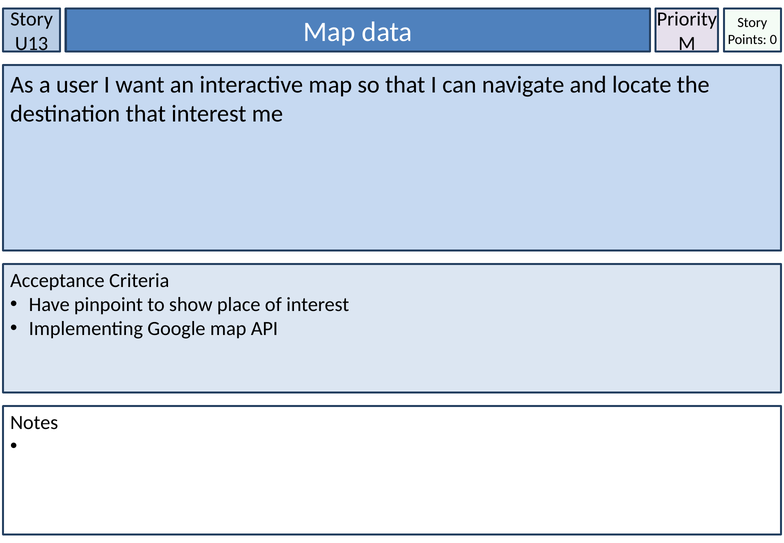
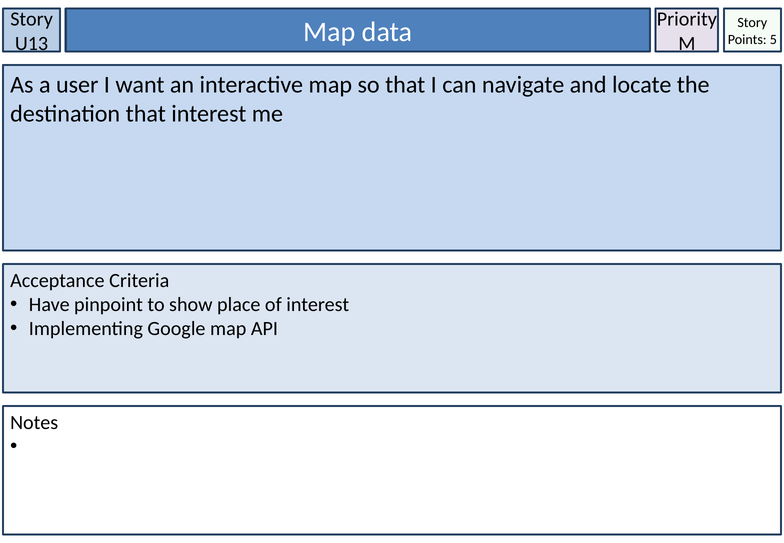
0: 0 -> 5 (773, 39)
